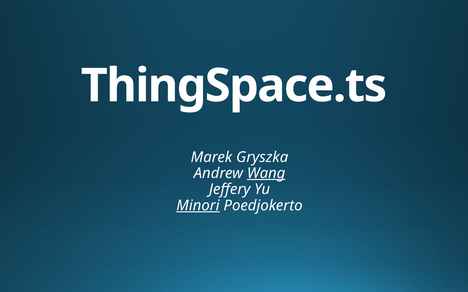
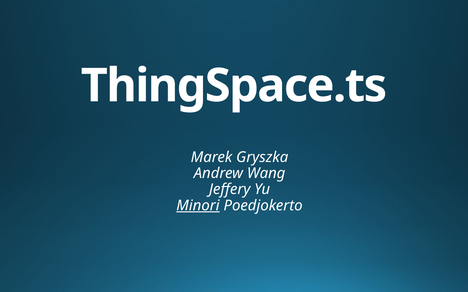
Wang underline: present -> none (266, 174)
